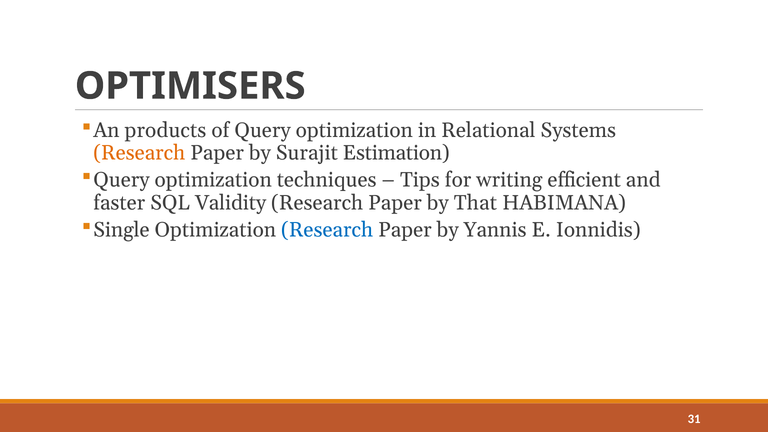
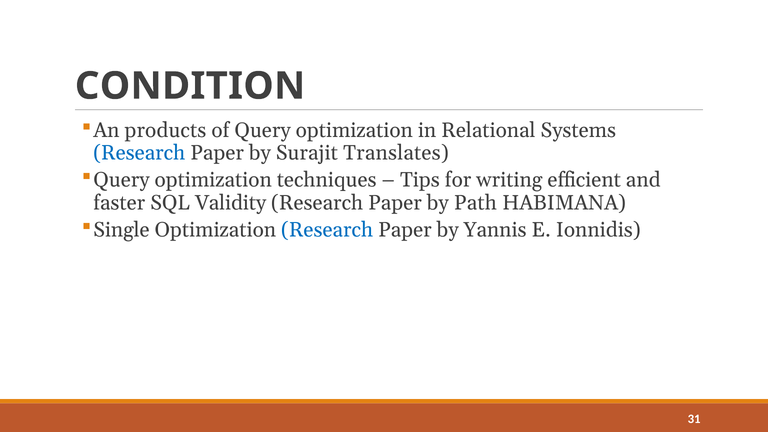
OPTIMISERS: OPTIMISERS -> CONDITION (190, 86)
Research colour: orange -> blue (139, 153)
Estimation: Estimation -> Translates (396, 153)
That: That -> Path (475, 203)
